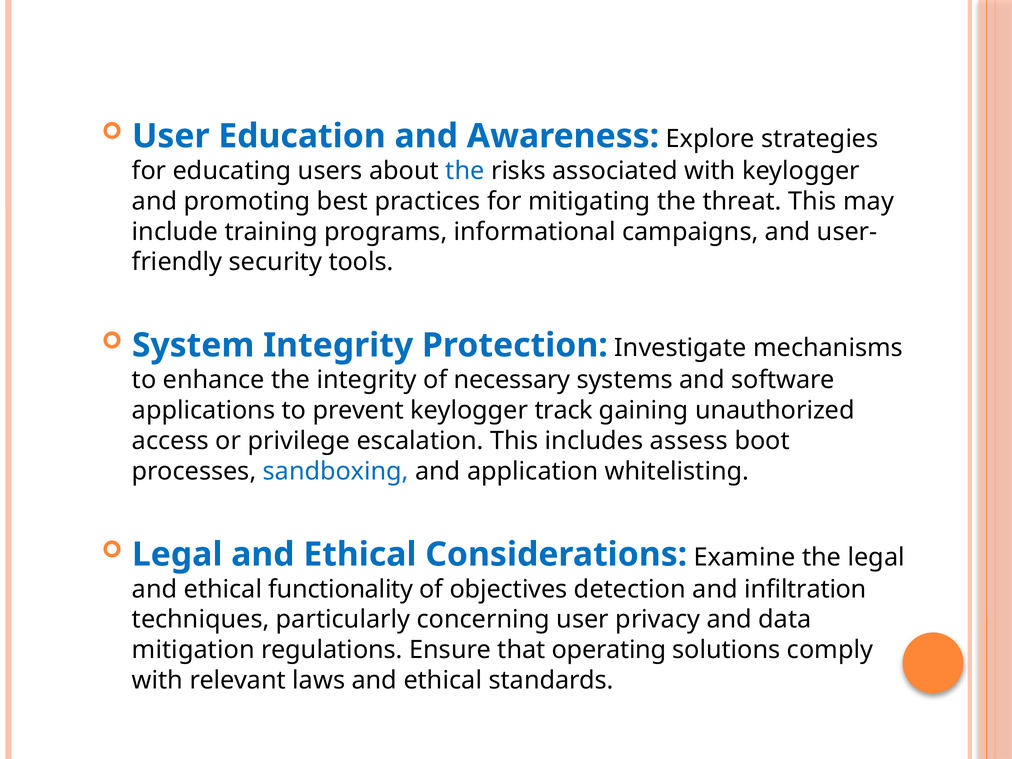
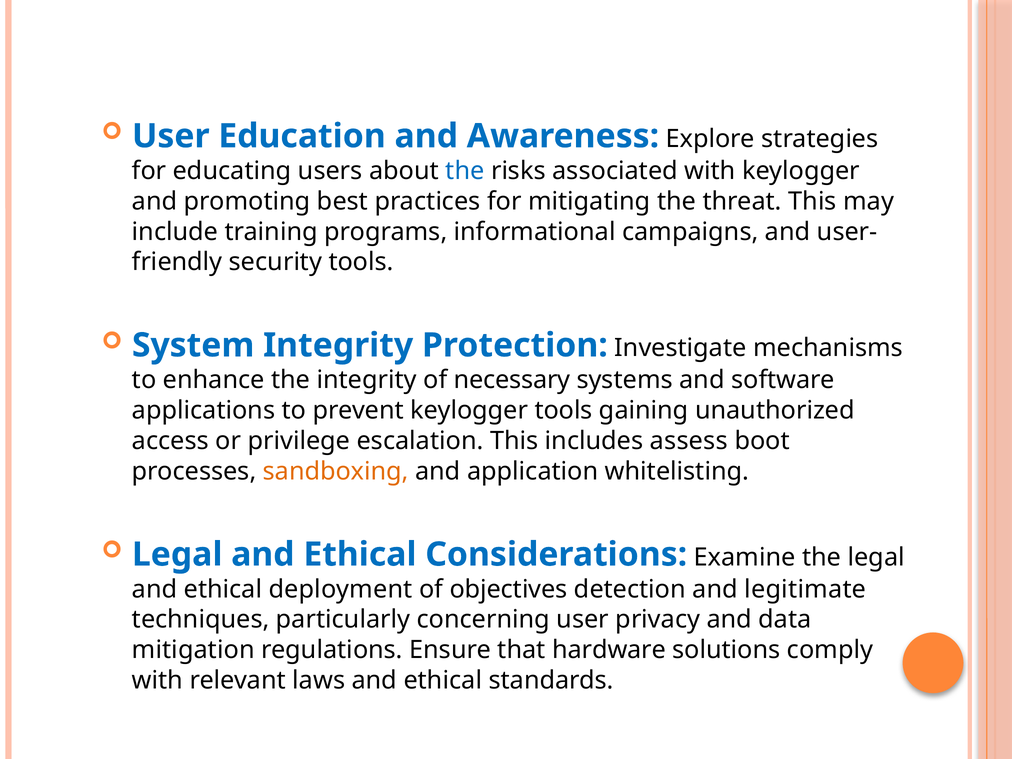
keylogger track: track -> tools (564, 410)
sandboxing colour: blue -> orange (336, 471)
functionality: functionality -> deployment (341, 589)
infiltration: infiltration -> legitimate (805, 589)
operating: operating -> hardware (609, 650)
